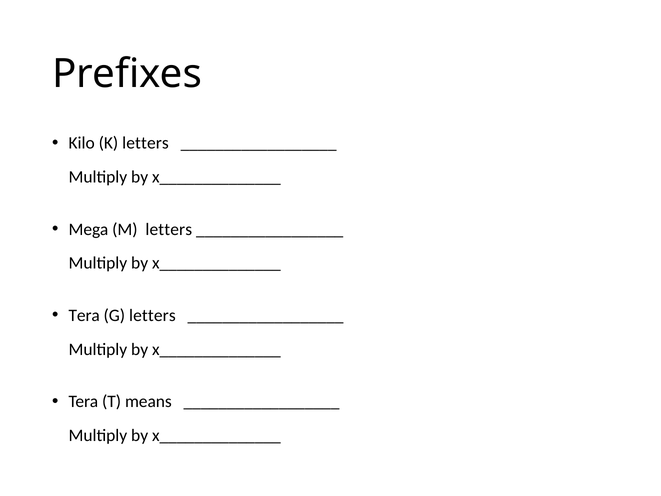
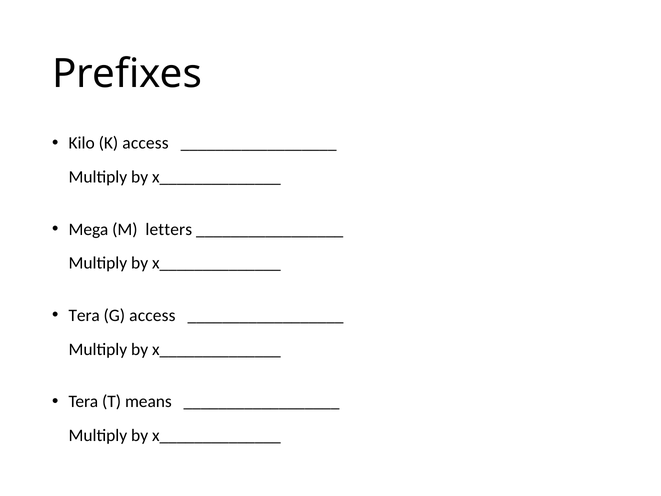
K letters: letters -> access (145, 143)
G letters: letters -> access (152, 315)
